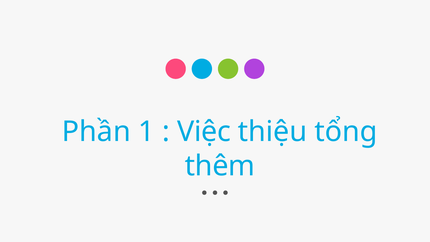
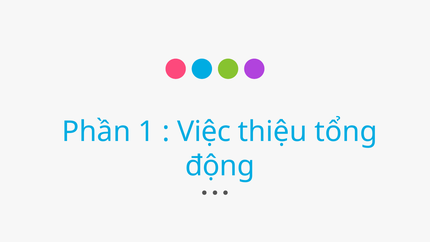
thêm: thêm -> động (220, 166)
